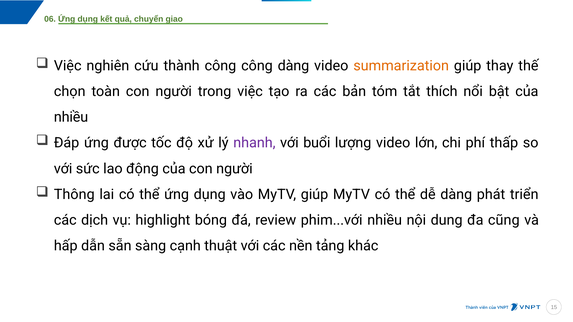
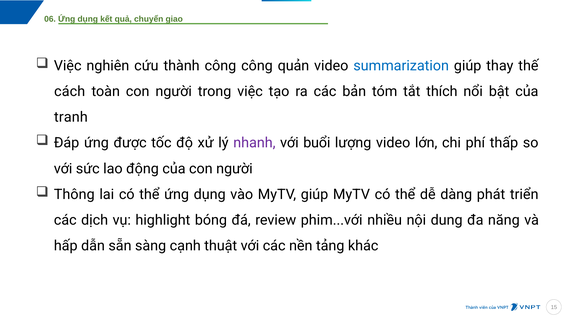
công dàng: dàng -> quản (293, 66)
summarization colour: orange -> blue (401, 66)
chọn: chọn -> cách (70, 91)
nhiều: nhiều -> tranh (71, 117)
cũng: cũng -> năng (504, 220)
